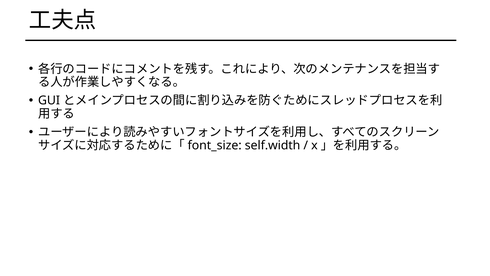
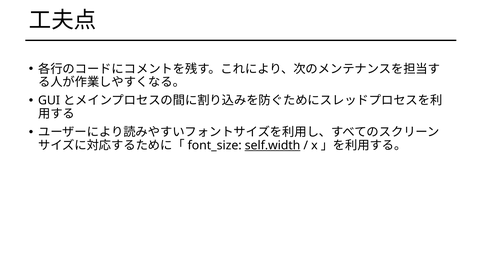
self.width underline: none -> present (273, 145)
